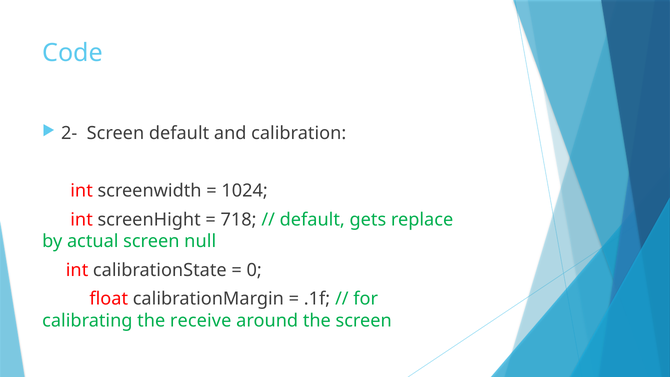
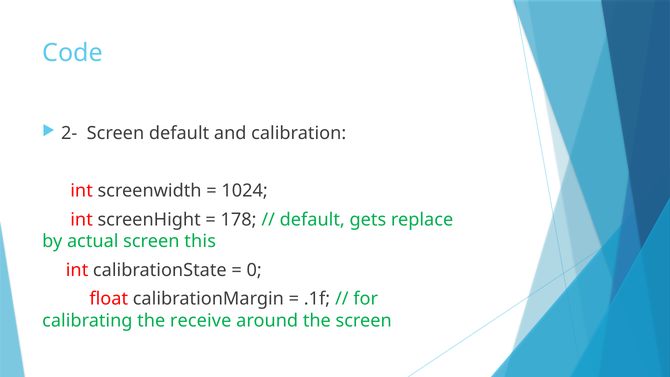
718: 718 -> 178 (239, 220)
null: null -> this (200, 241)
